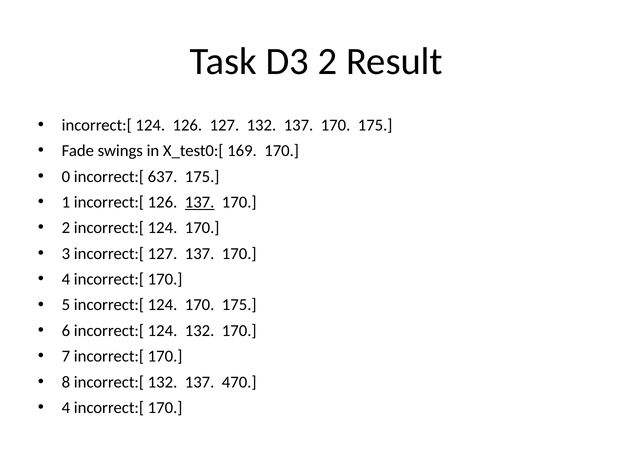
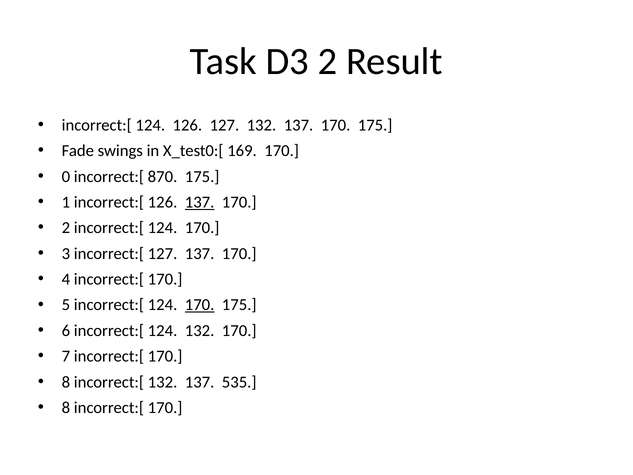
637: 637 -> 870 (163, 176)
170 underline: none -> present (200, 305)
470: 470 -> 535 (239, 382)
4: 4 -> 8 (66, 407)
